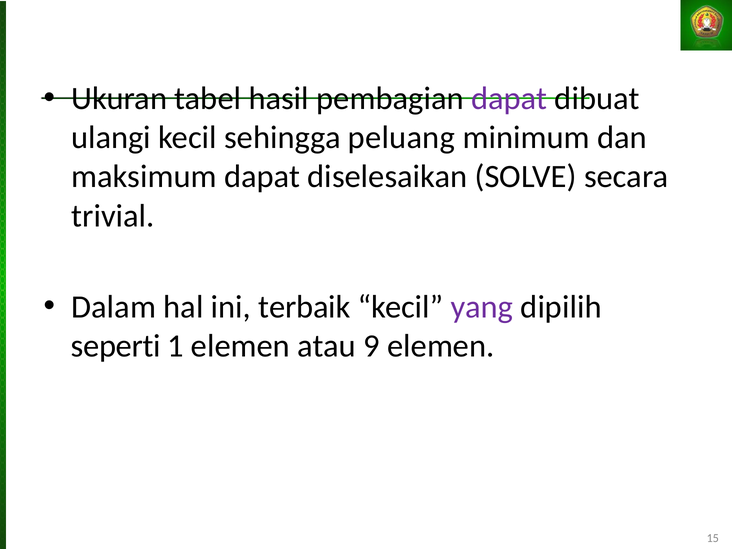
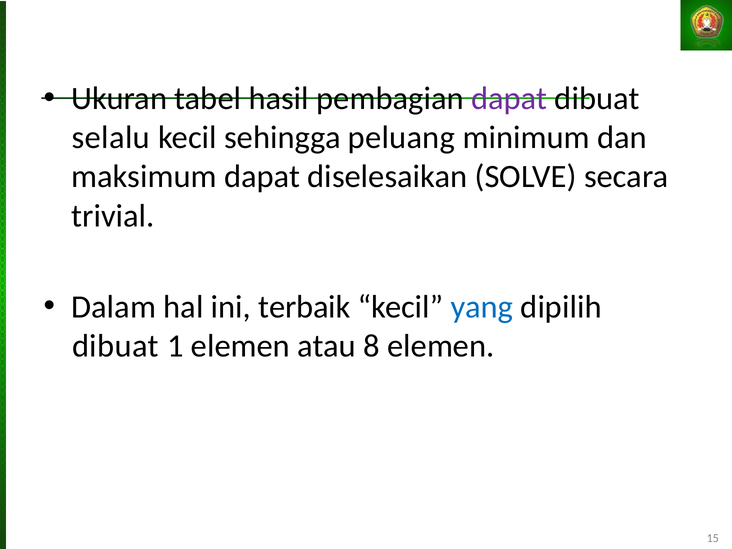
ulangi: ulangi -> selalu (111, 138)
yang colour: purple -> blue (482, 307)
seperti: seperti -> dibuat (115, 346)
9: 9 -> 8 (372, 346)
